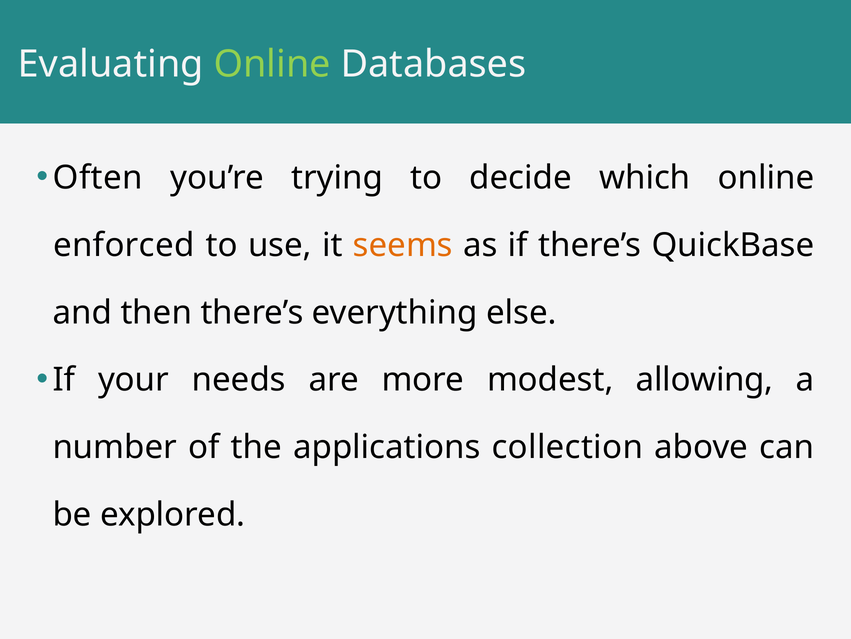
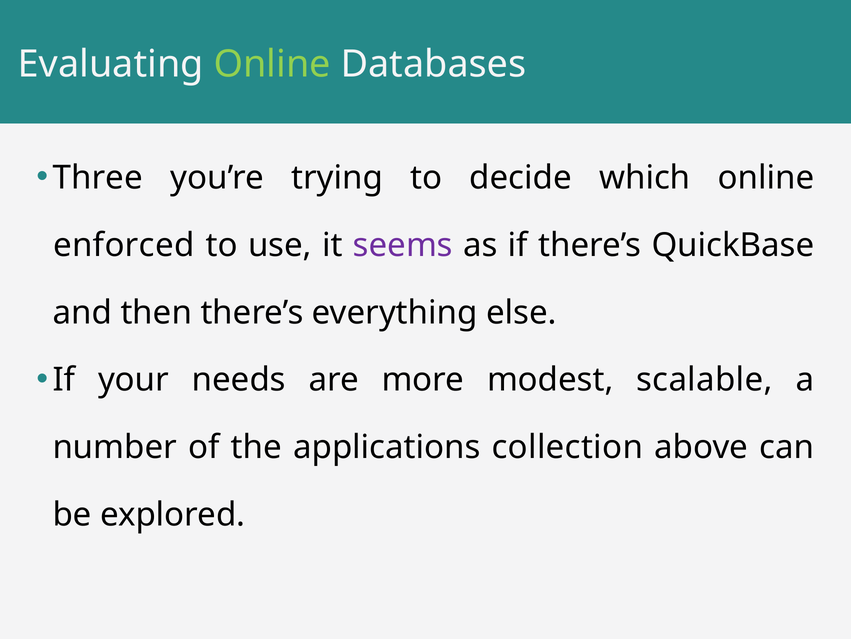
Often: Often -> Three (98, 177)
seems colour: orange -> purple (403, 245)
allowing: allowing -> scalable (704, 380)
